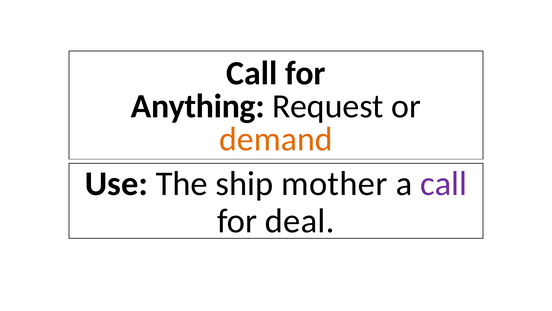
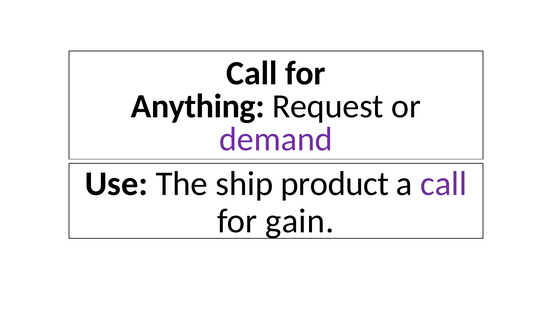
demand colour: orange -> purple (276, 139)
mother: mother -> product (335, 184)
deal: deal -> gain (300, 221)
